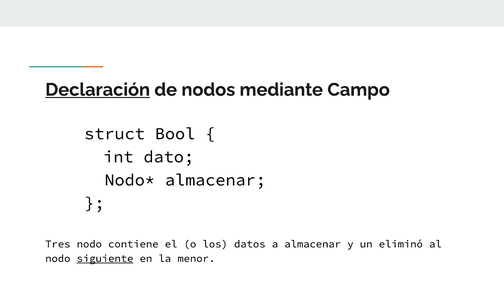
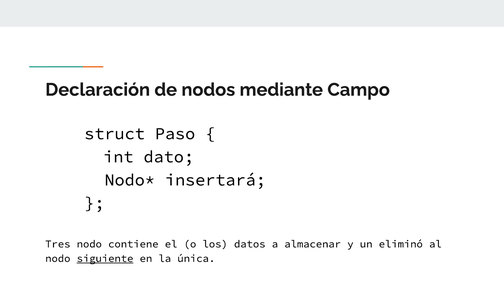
Declaración underline: present -> none (98, 90)
Bool: Bool -> Paso (175, 134)
almacenar: almacenar -> insertará (215, 180)
menor: menor -> única (196, 259)
